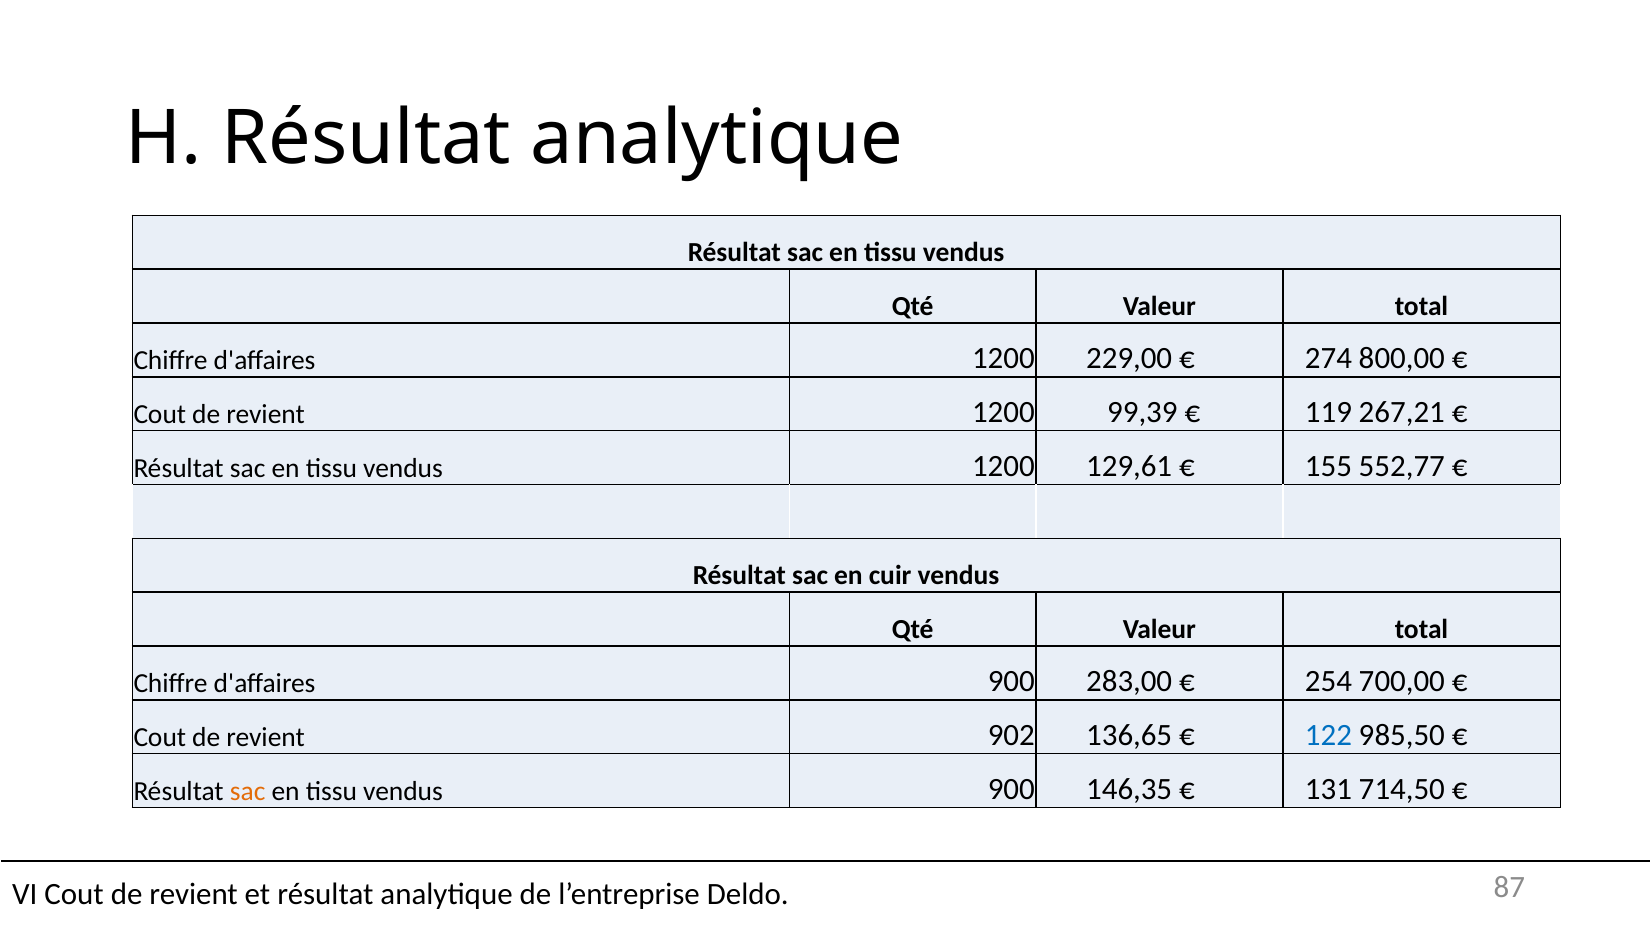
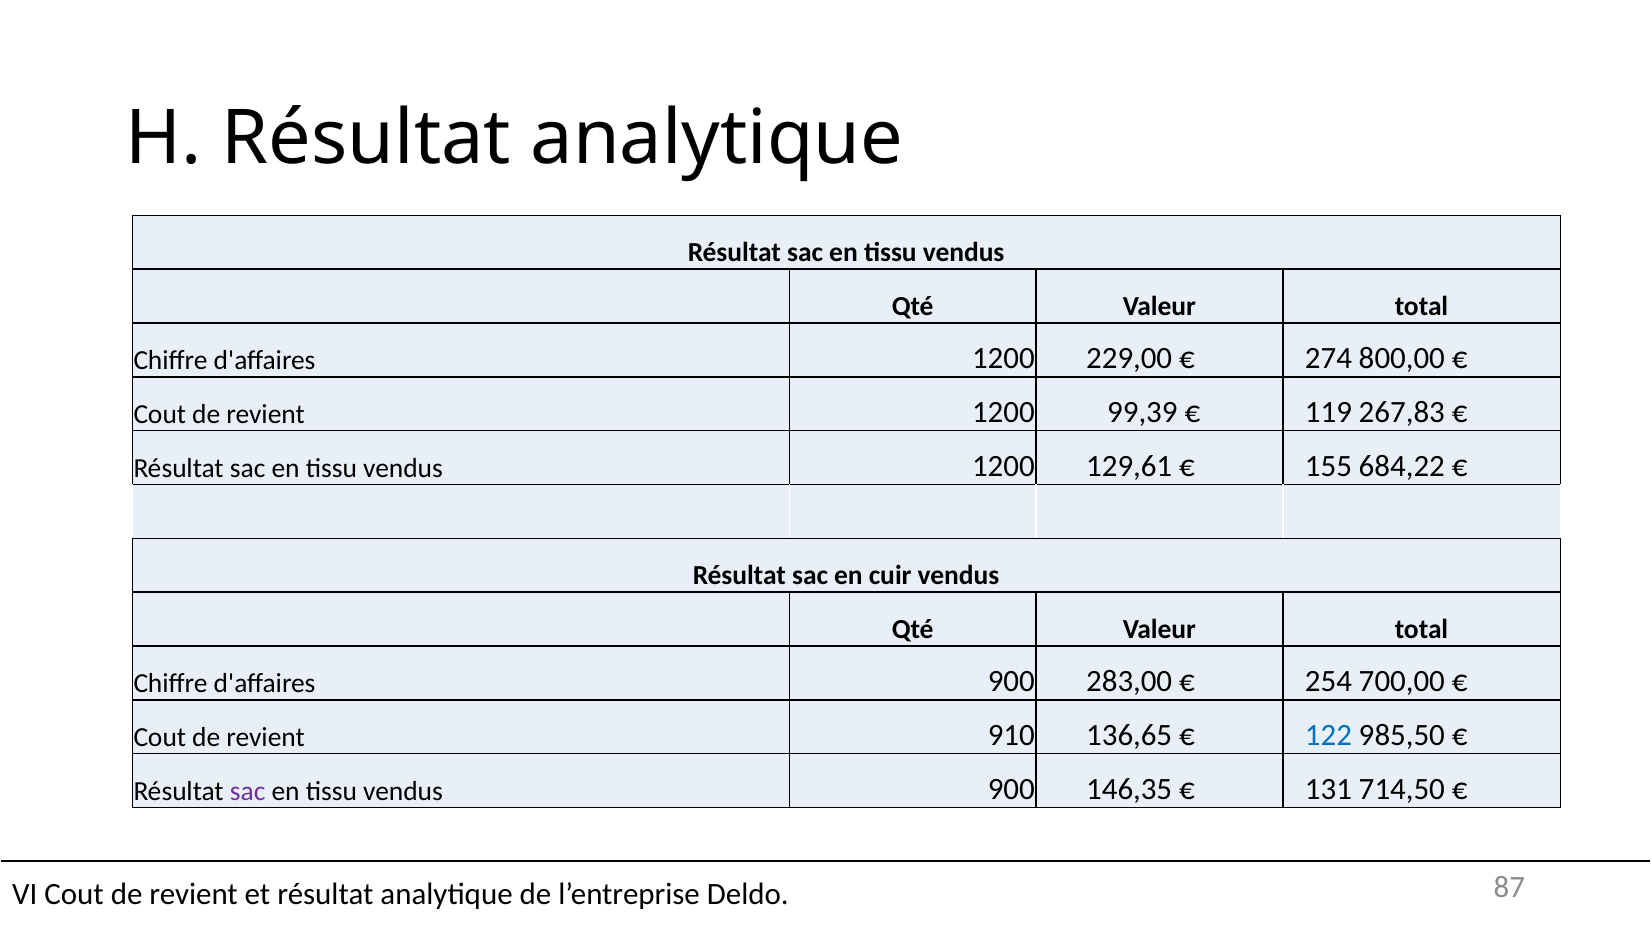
267,21: 267,21 -> 267,83 (1402, 412)
552,77: 552,77 -> 684,22 (1402, 466)
902: 902 -> 910 (1011, 735)
sac colour: orange -> purple (248, 791)
